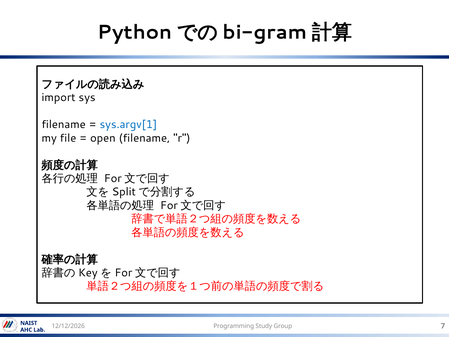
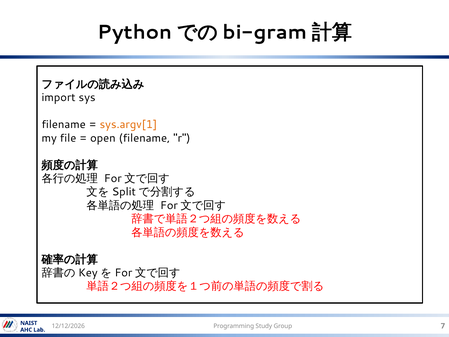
sys.argv[1 colour: blue -> orange (128, 124)
